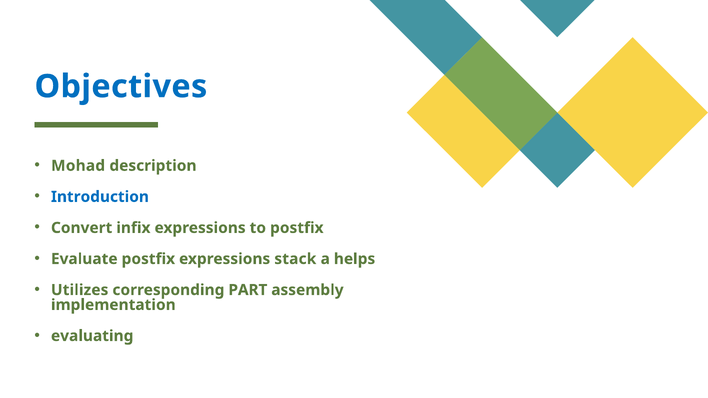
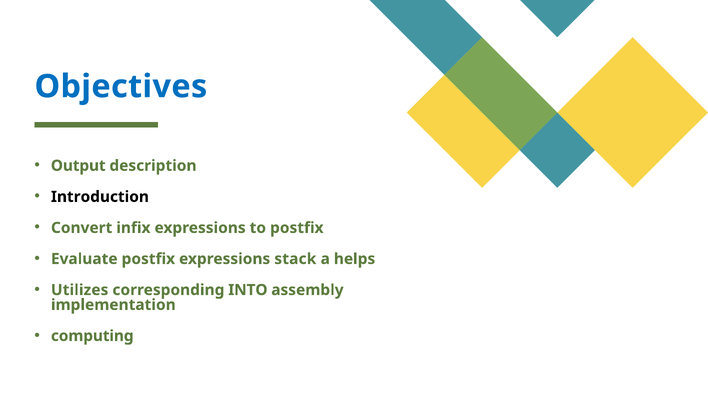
Mohad: Mohad -> Output (78, 166)
Introduction colour: blue -> black (100, 197)
PART: PART -> INTO (248, 290)
evaluating: evaluating -> computing (92, 336)
